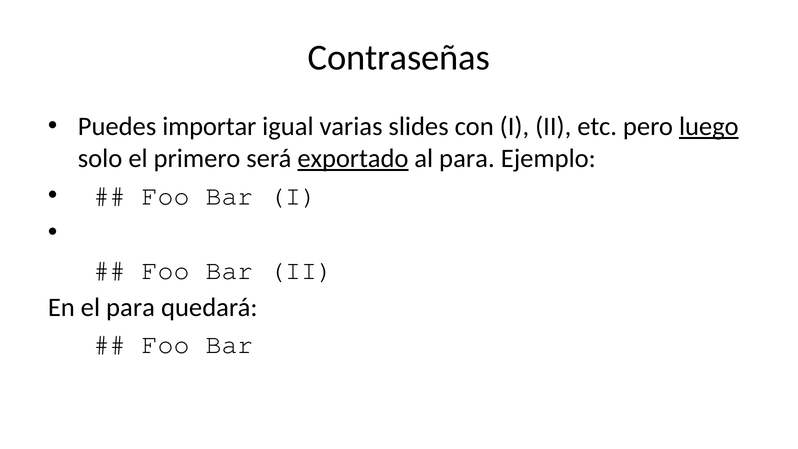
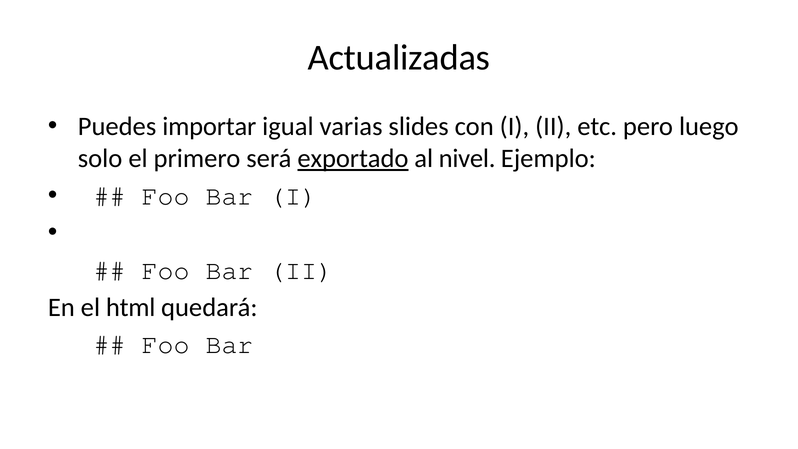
Contraseñas: Contraseñas -> Actualizadas (399, 58)
luego underline: present -> none (709, 127)
al para: para -> nivel (467, 158)
el para: para -> html (131, 307)
